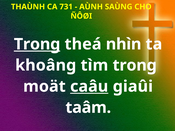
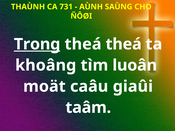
theá nhìn: nhìn -> theá (124, 44)
tìm trong: trong -> luoân (135, 65)
caâu underline: present -> none (89, 87)
